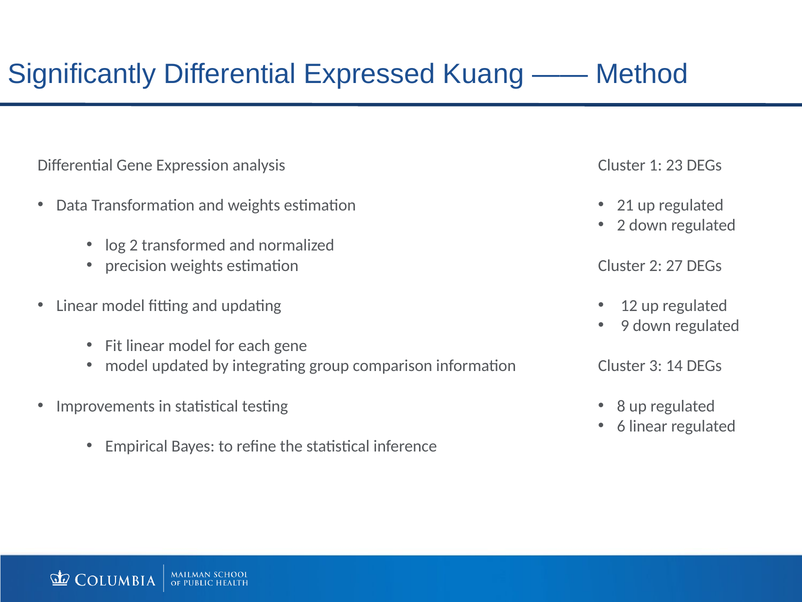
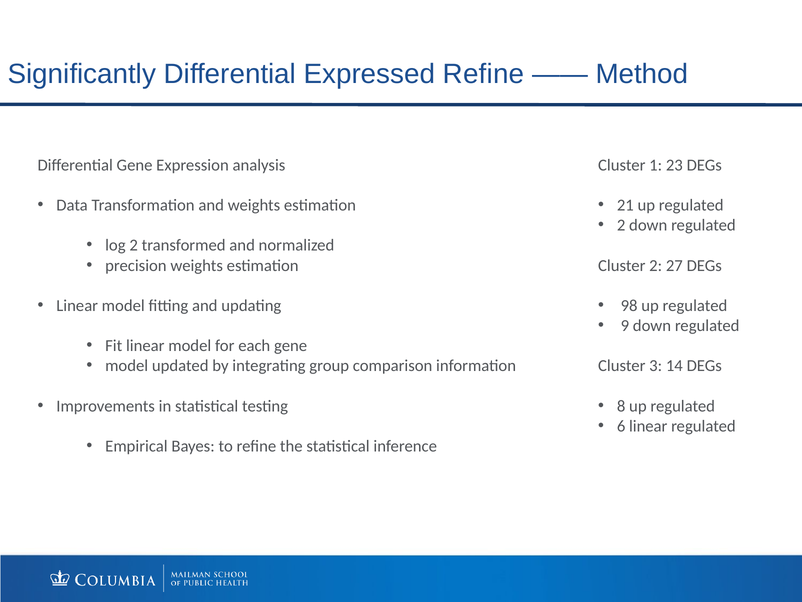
Expressed Kuang: Kuang -> Refine (484, 74)
12: 12 -> 98 (629, 305)
